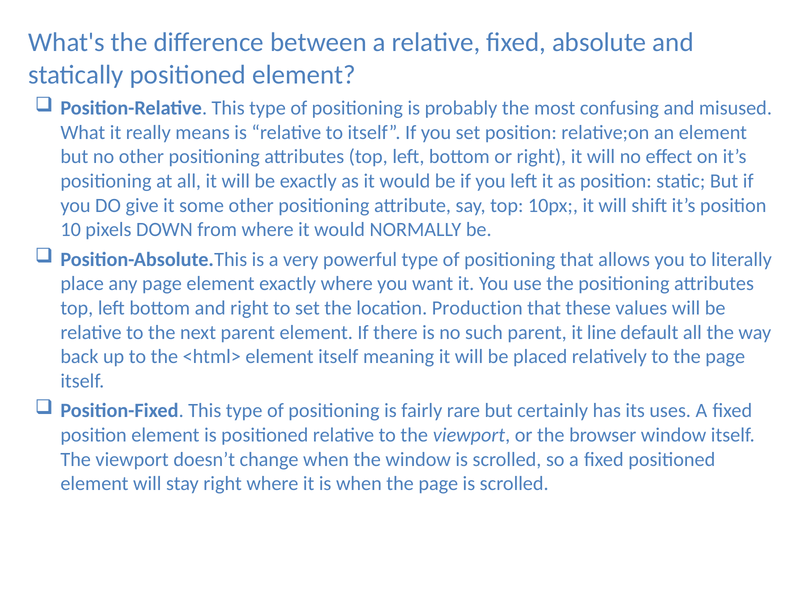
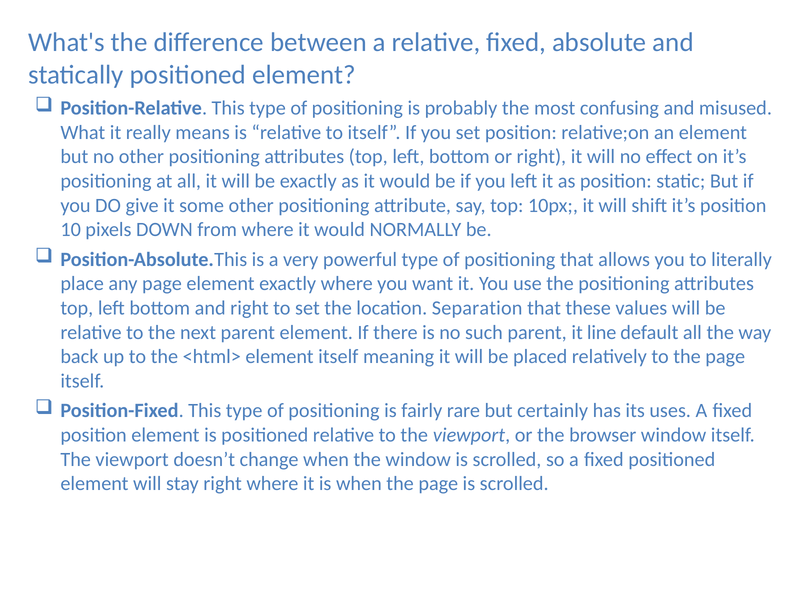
Production: Production -> Separation (477, 308)
